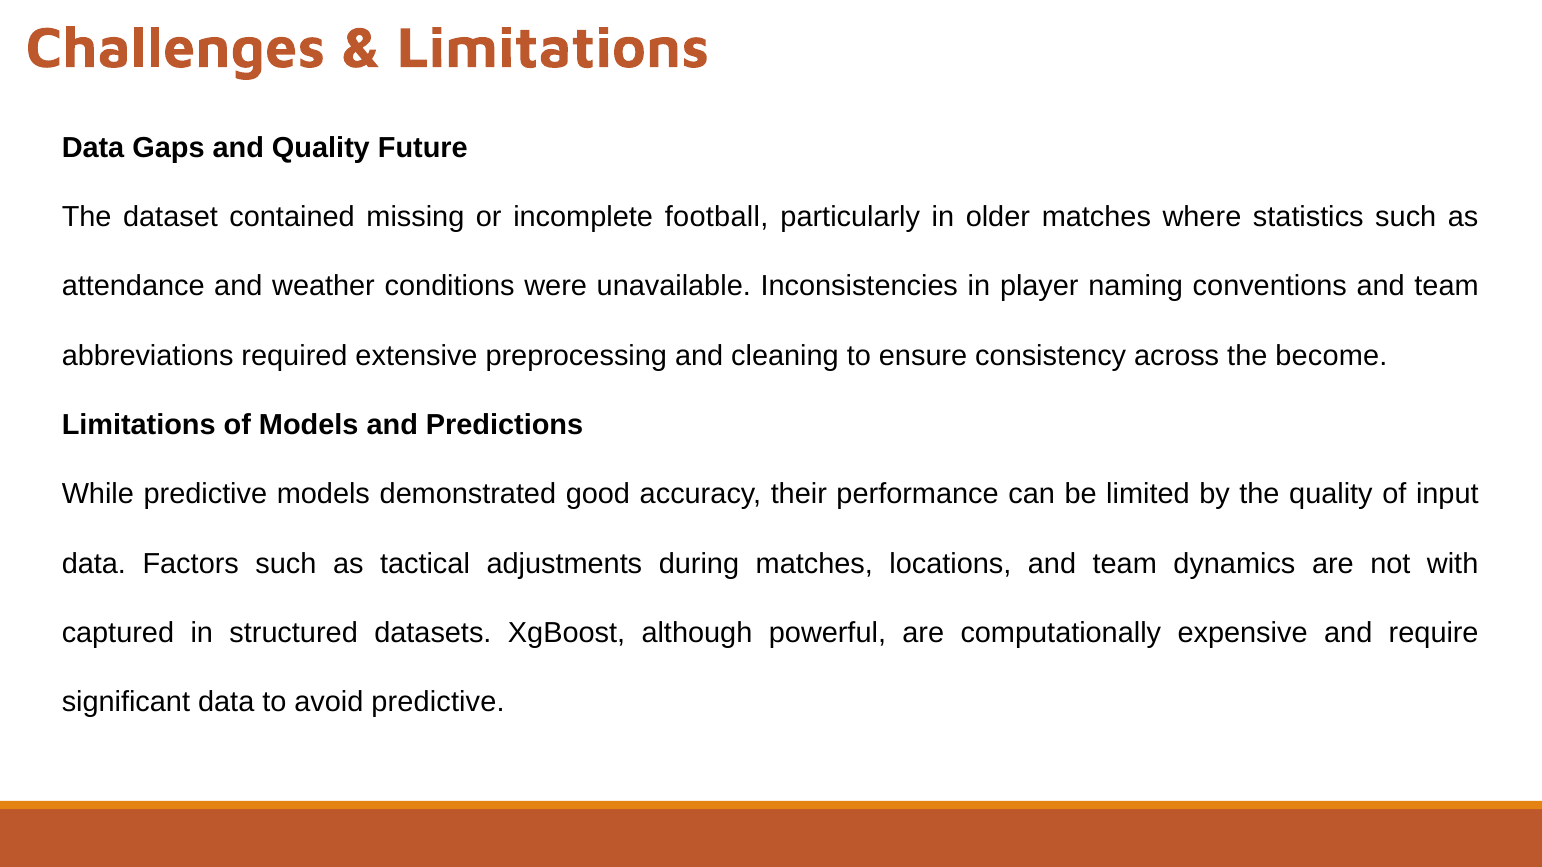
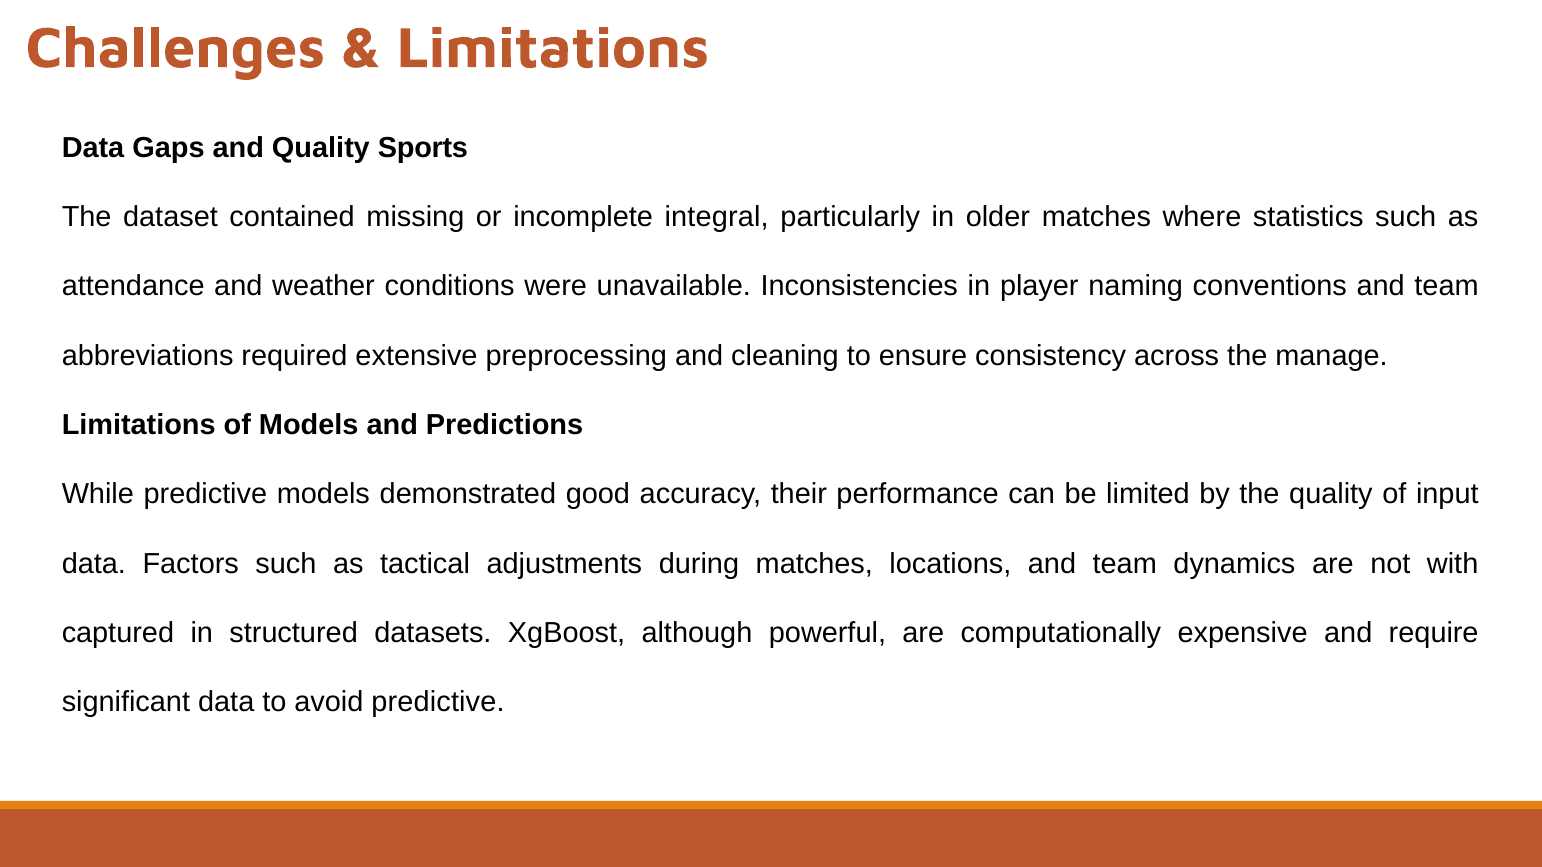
Future: Future -> Sports (423, 148)
football: football -> integral (717, 217)
become: become -> manage (1332, 356)
